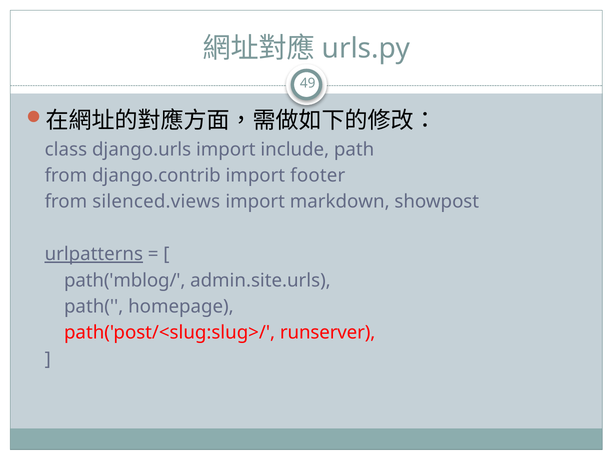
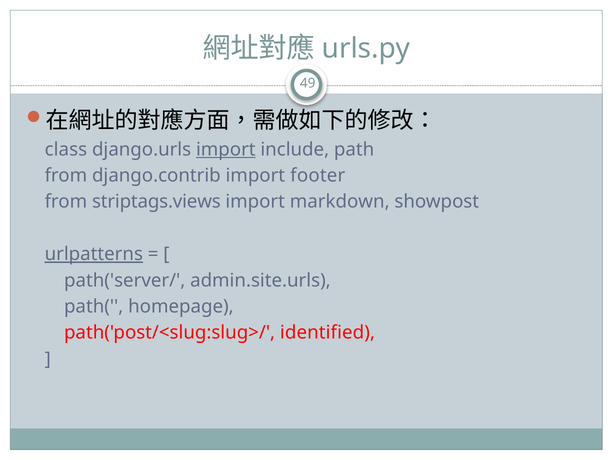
import underline: none -> present (226, 149)
silenced.views: silenced.views -> striptags.views (156, 202)
path('mblog/: path('mblog/ -> path('server/ (125, 280)
runserver: runserver -> identified (328, 333)
